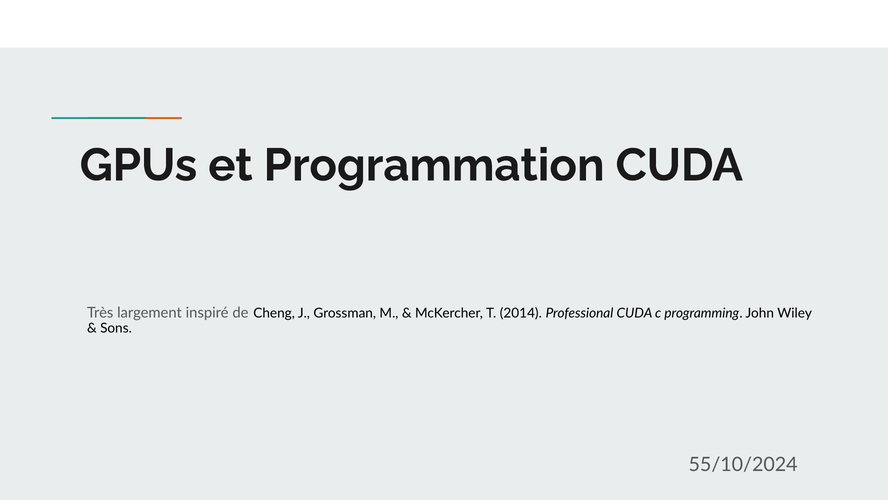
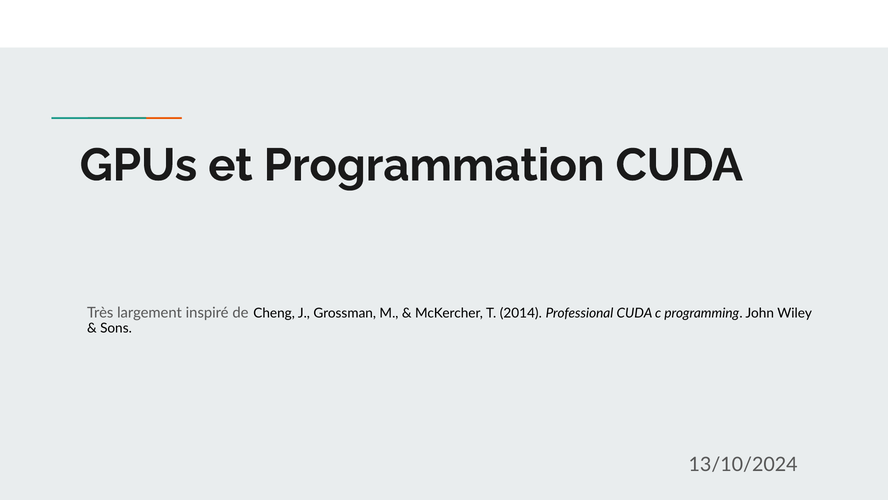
55/10/2024: 55/10/2024 -> 13/10/2024 (743, 464)
